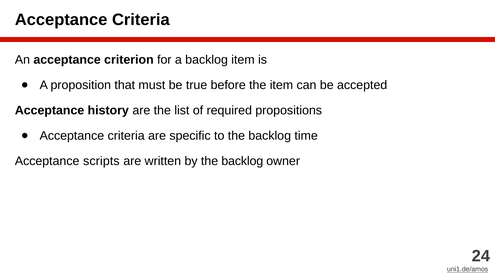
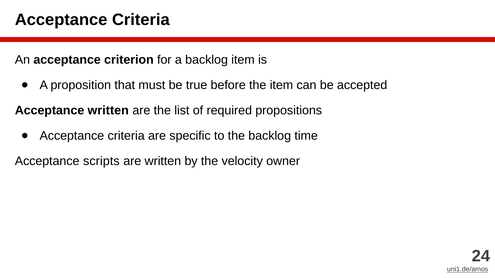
Acceptance history: history -> written (108, 111)
by the backlog: backlog -> velocity (242, 161)
